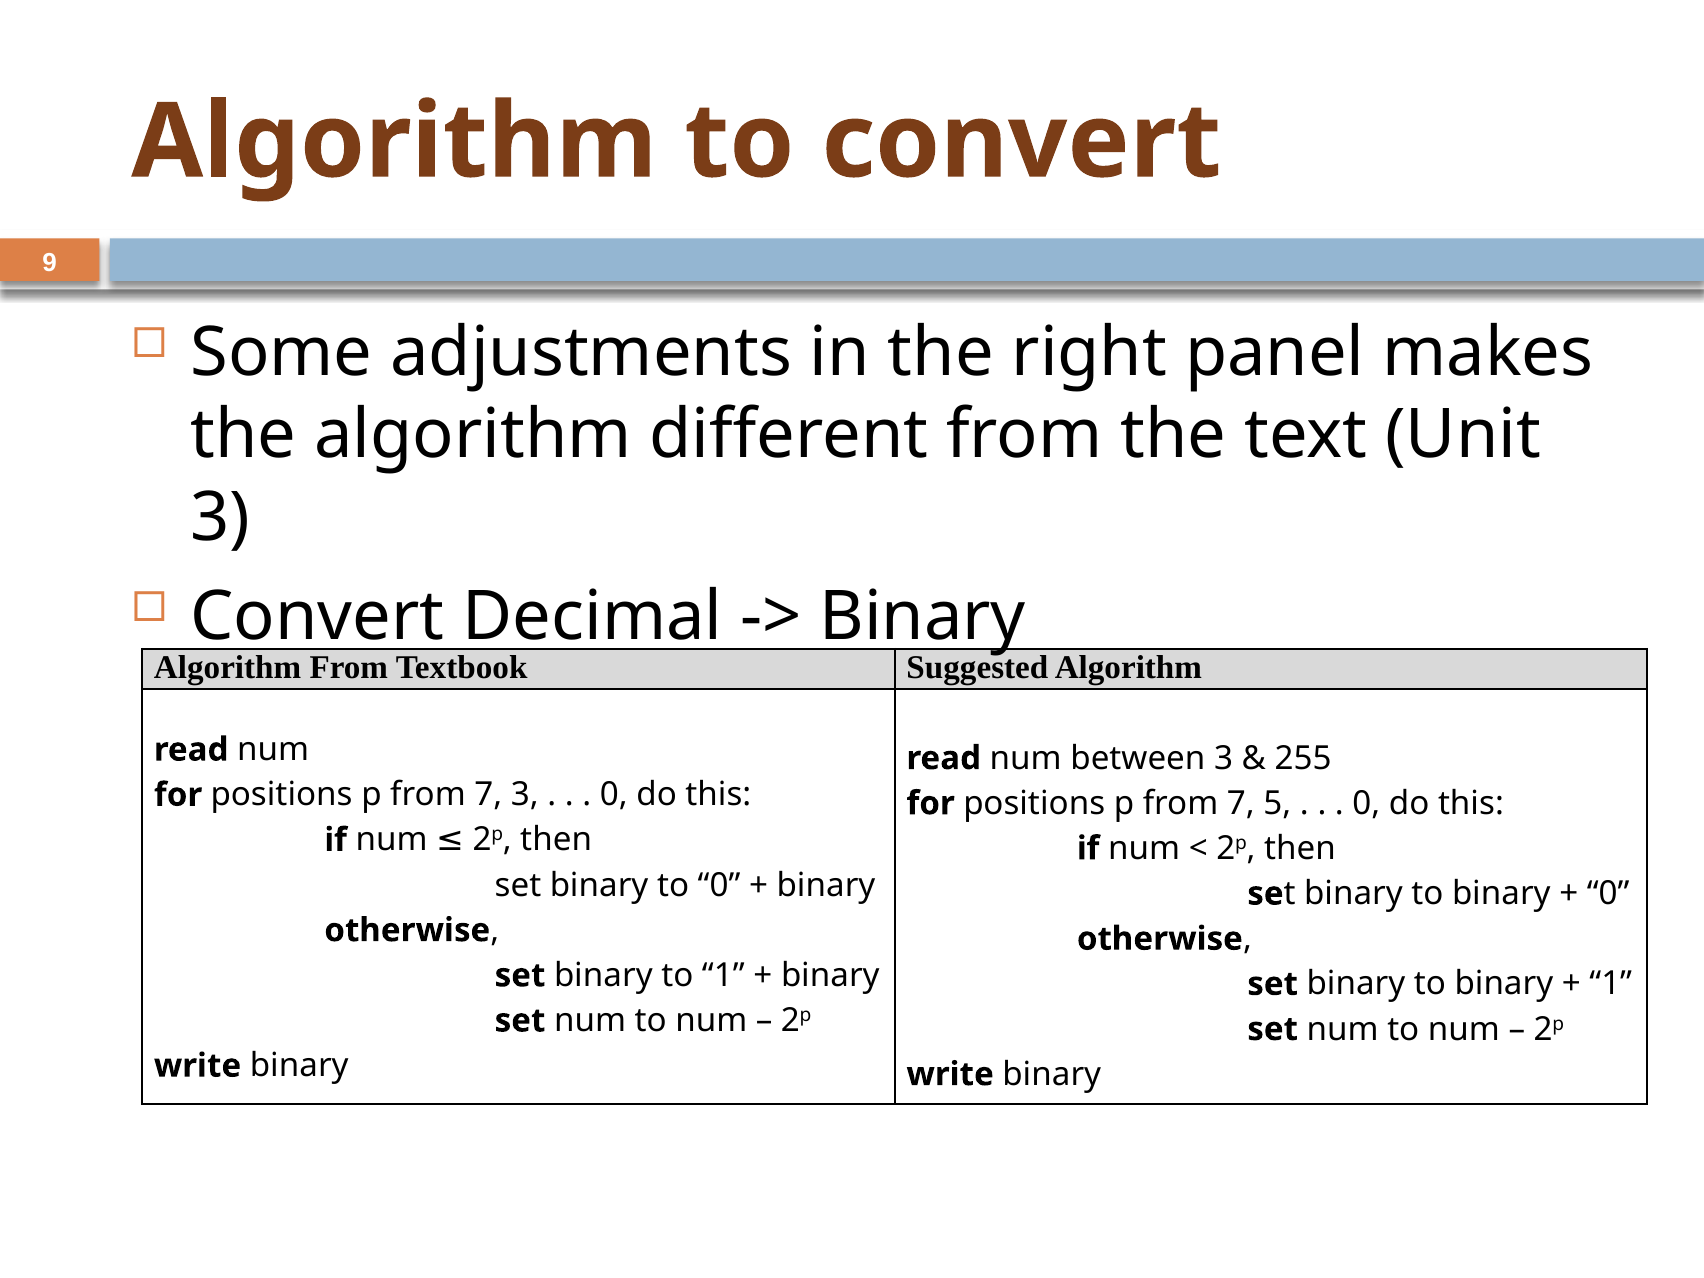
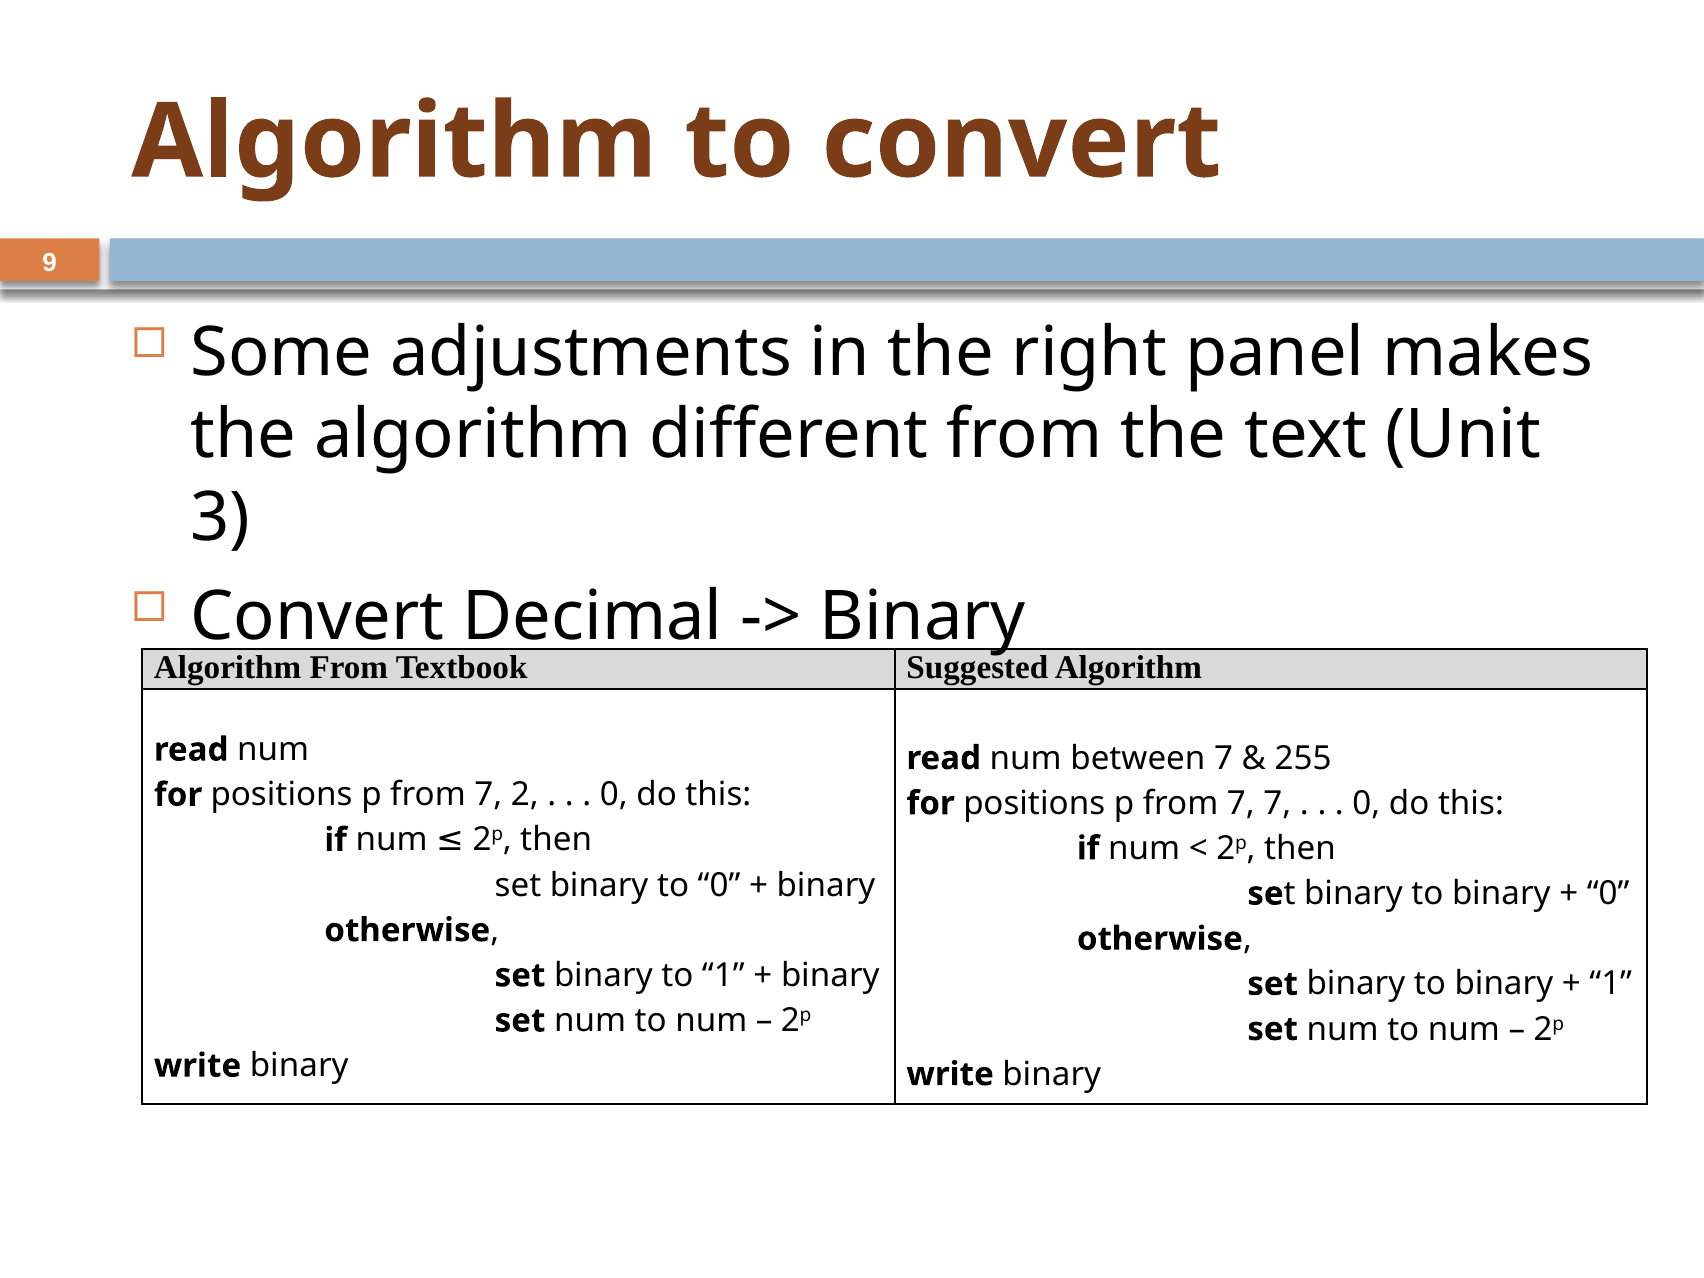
between 3: 3 -> 7 (1224, 758)
7 3: 3 -> 2 (525, 795)
7 5: 5 -> 7 (1277, 803)
